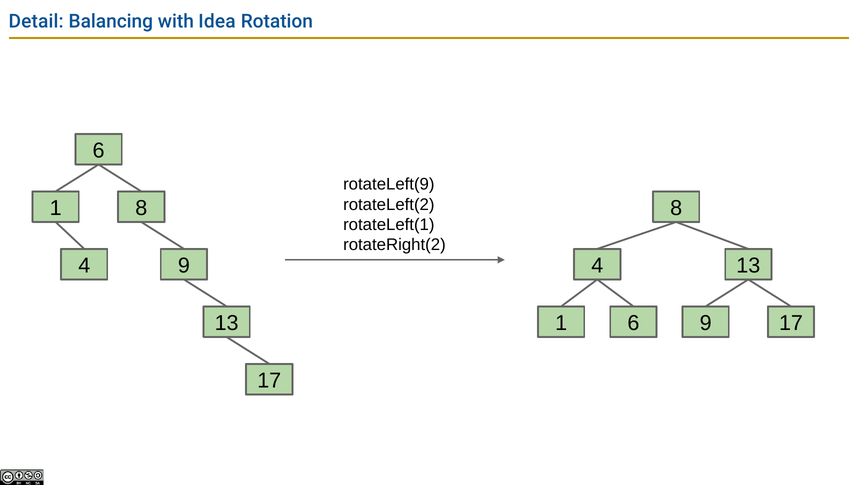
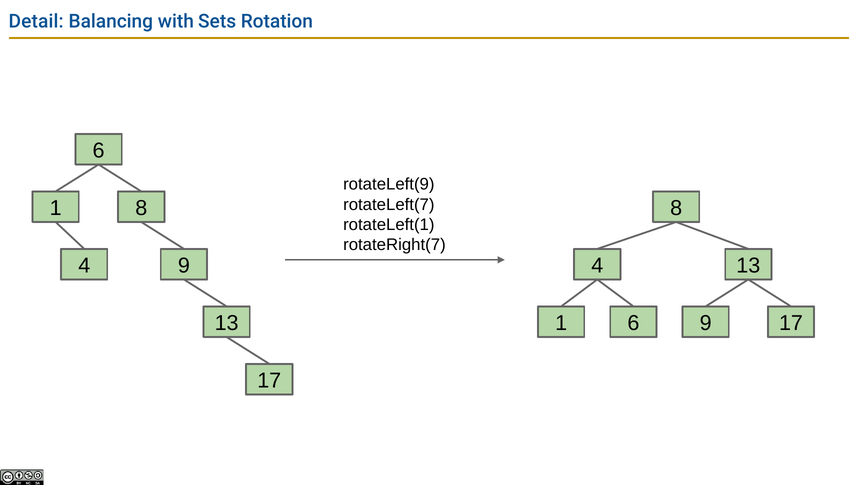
Idea: Idea -> Sets (217, 21)
rotateLeft(2: rotateLeft(2 -> rotateLeft(7 (389, 204)
rotateRight(2: rotateRight(2 -> rotateRight(7 (394, 245)
